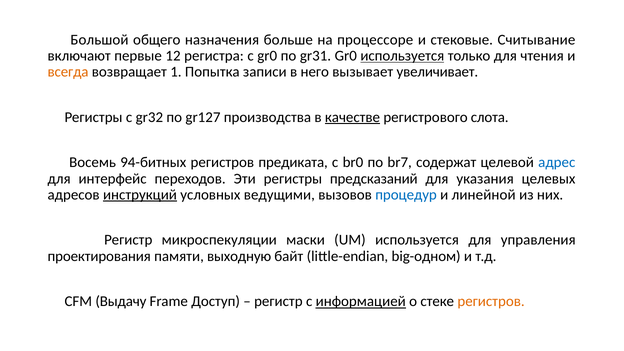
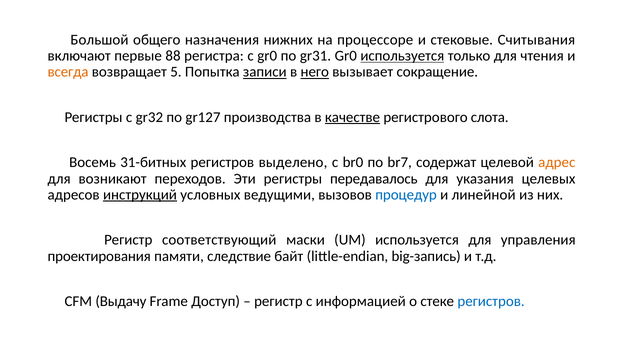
больше: больше -> нижних (288, 40)
Считывание: Считывание -> Считывания (536, 40)
12: 12 -> 88 (173, 56)
1: 1 -> 5 (176, 72)
записи underline: none -> present (265, 72)
него underline: none -> present (315, 72)
увеличивает: увеличивает -> сокращение (437, 72)
94-битных: 94-битных -> 31-битных (153, 162)
предиката: предиката -> выделено (293, 162)
адрес colour: blue -> orange (557, 162)
интерфейс: интерфейс -> возникают (113, 179)
предсказаний: предсказаний -> передавалось (374, 179)
микроспекуляции: микроспекуляции -> соответствующий (219, 240)
выходную: выходную -> следствие (239, 256)
big-одном: big-одном -> big-запись (426, 256)
информацией underline: present -> none (361, 301)
регистров colour: orange -> blue (491, 301)
